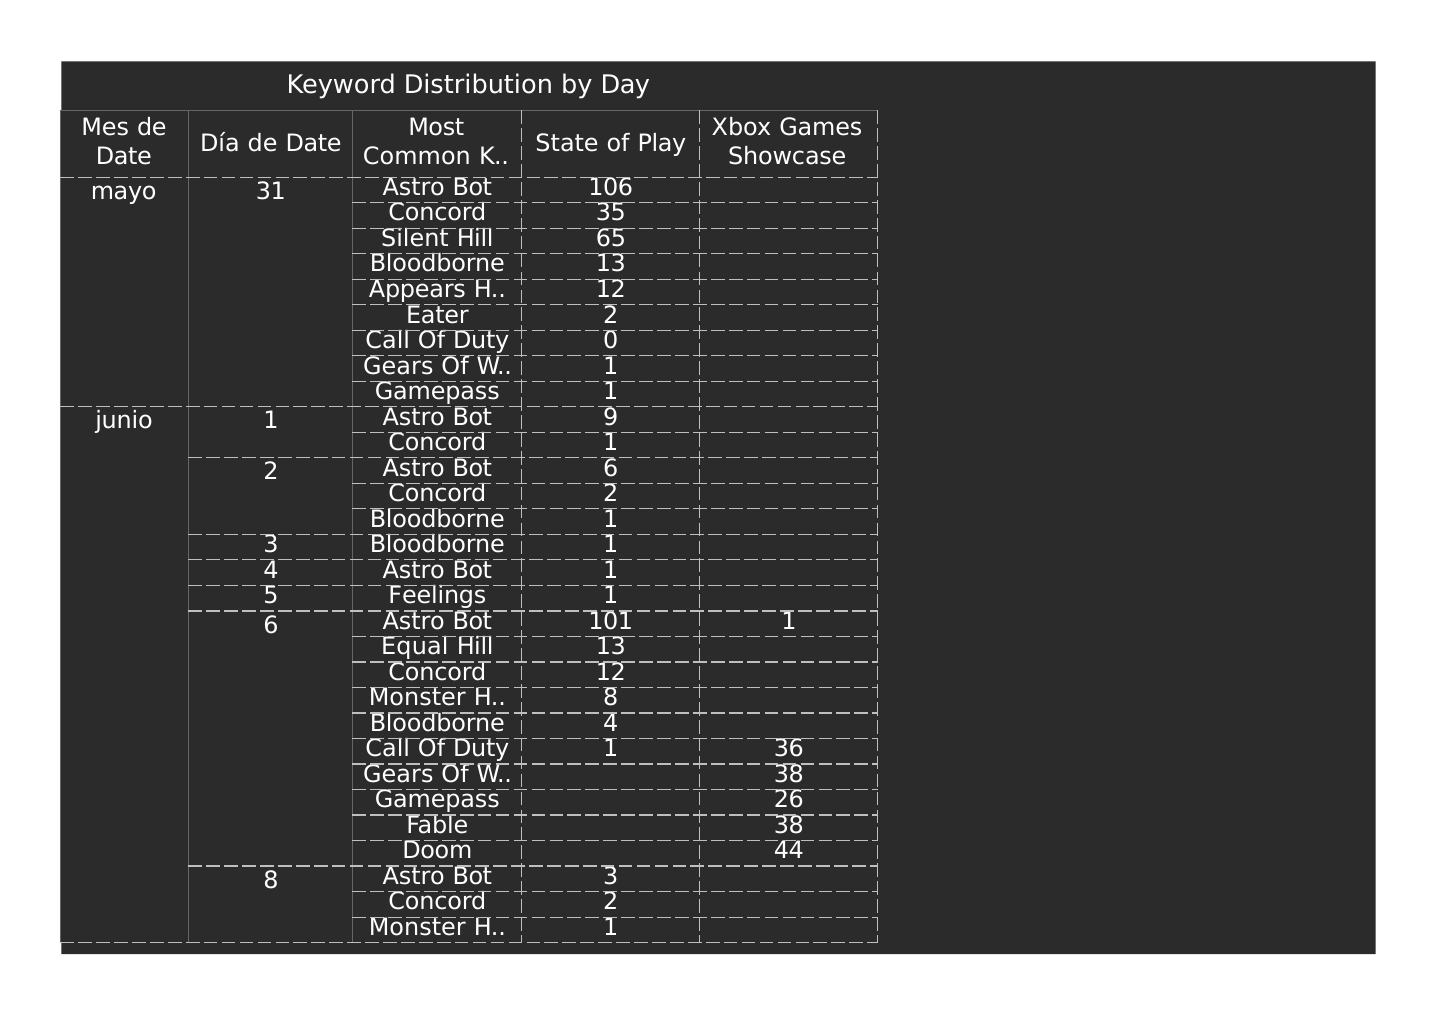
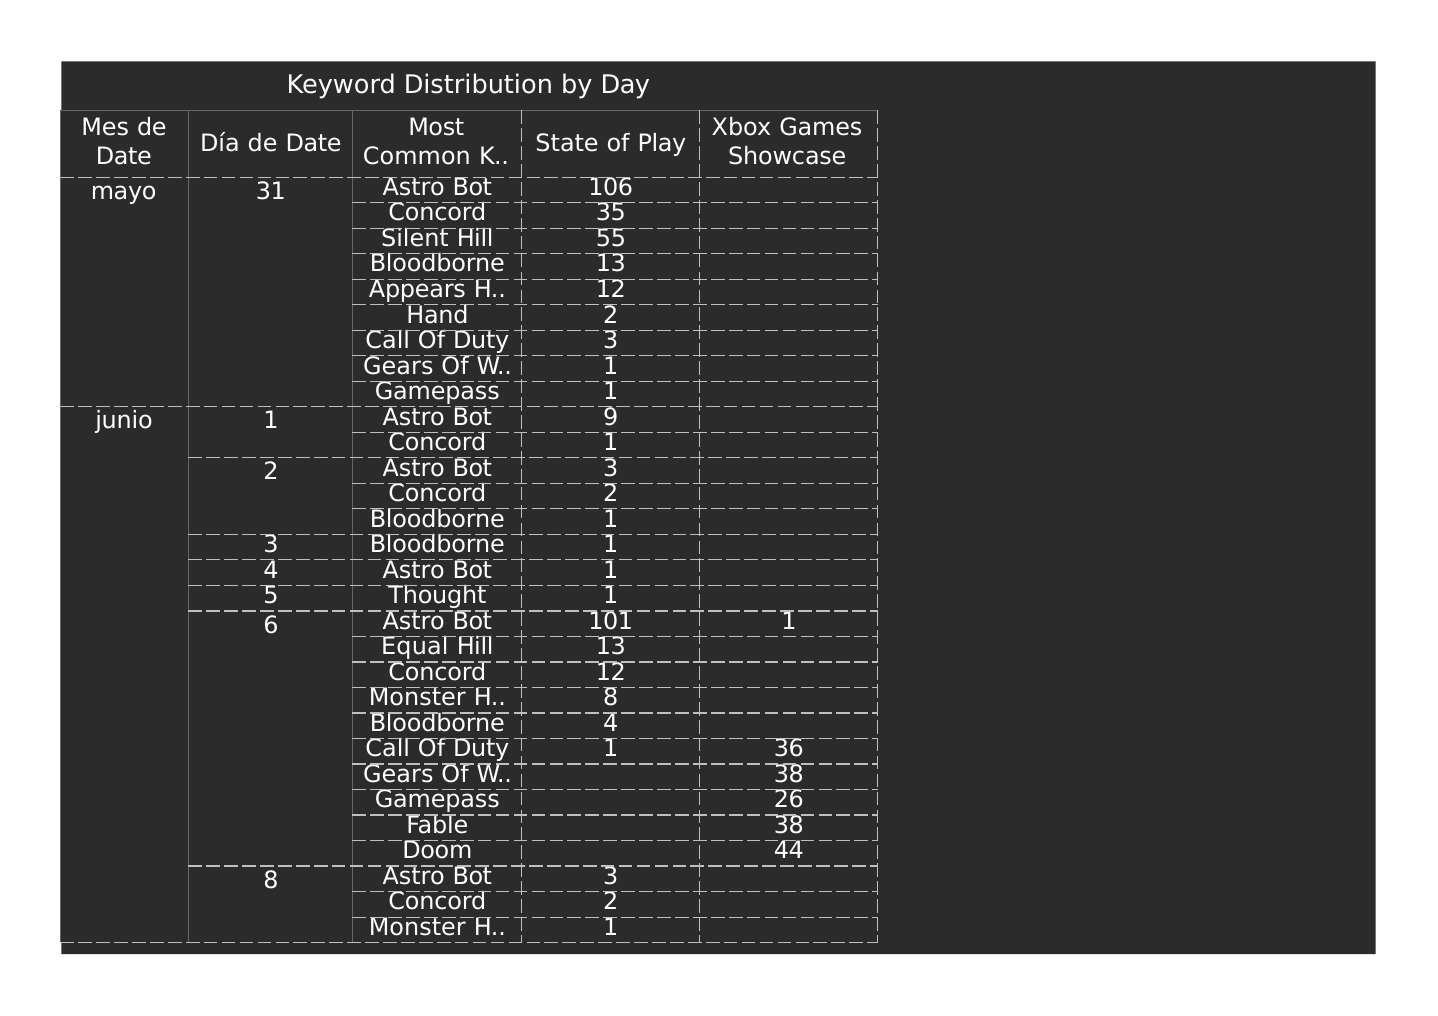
65: 65 -> 55 (611, 239)
Eater: Eater -> Hand (437, 315)
Duty 0: 0 -> 3 (611, 341)
2 Astro Bot 6: 6 -> 3 (611, 468)
Feelings: Feelings -> Thought (437, 596)
